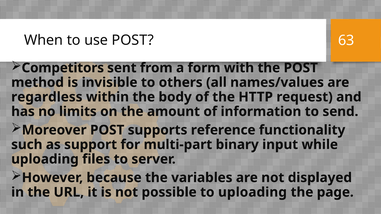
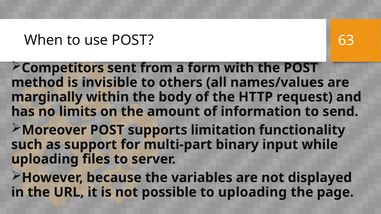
regardless: regardless -> marginally (47, 97)
reference: reference -> limitation (223, 130)
